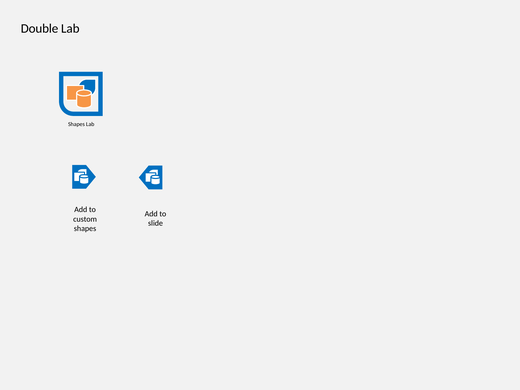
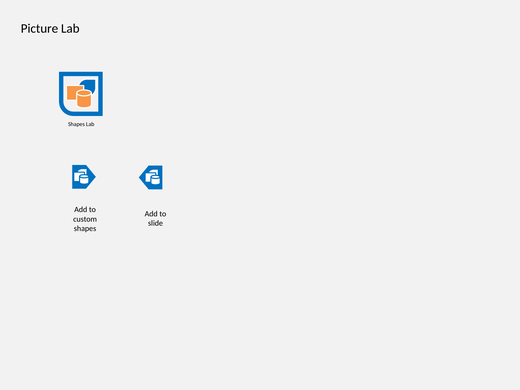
Double: Double -> Picture (39, 29)
